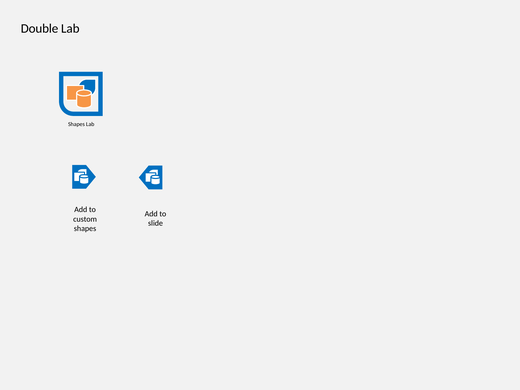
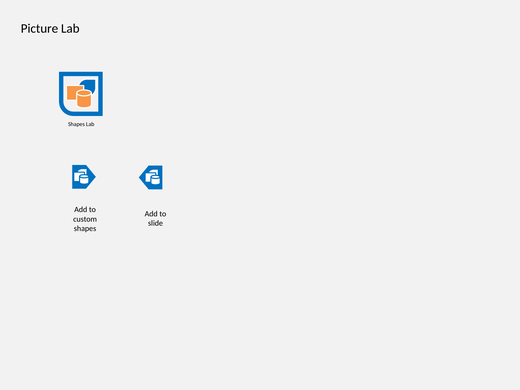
Double: Double -> Picture (39, 29)
